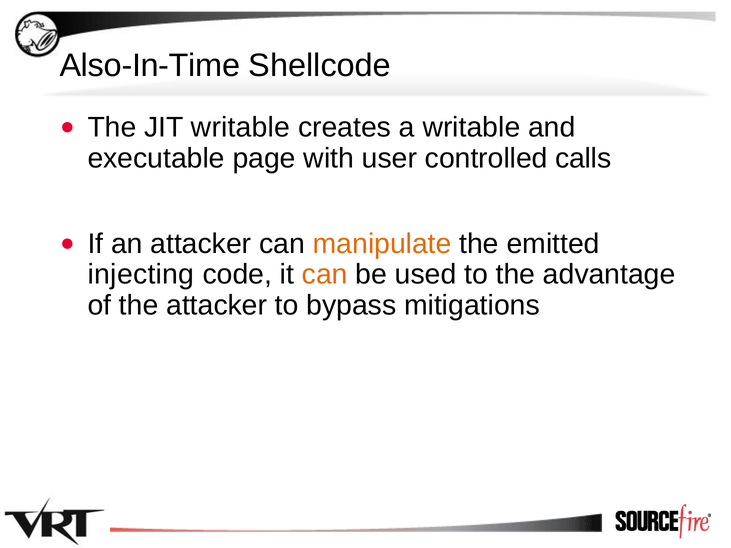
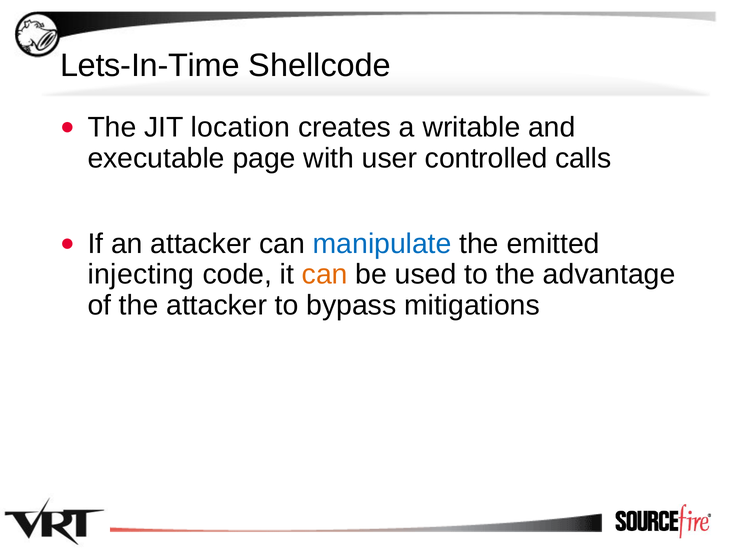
Also-In-Time: Also-In-Time -> Lets-In-Time (150, 66)
JIT writable: writable -> location (241, 127)
manipulate colour: orange -> blue (382, 244)
